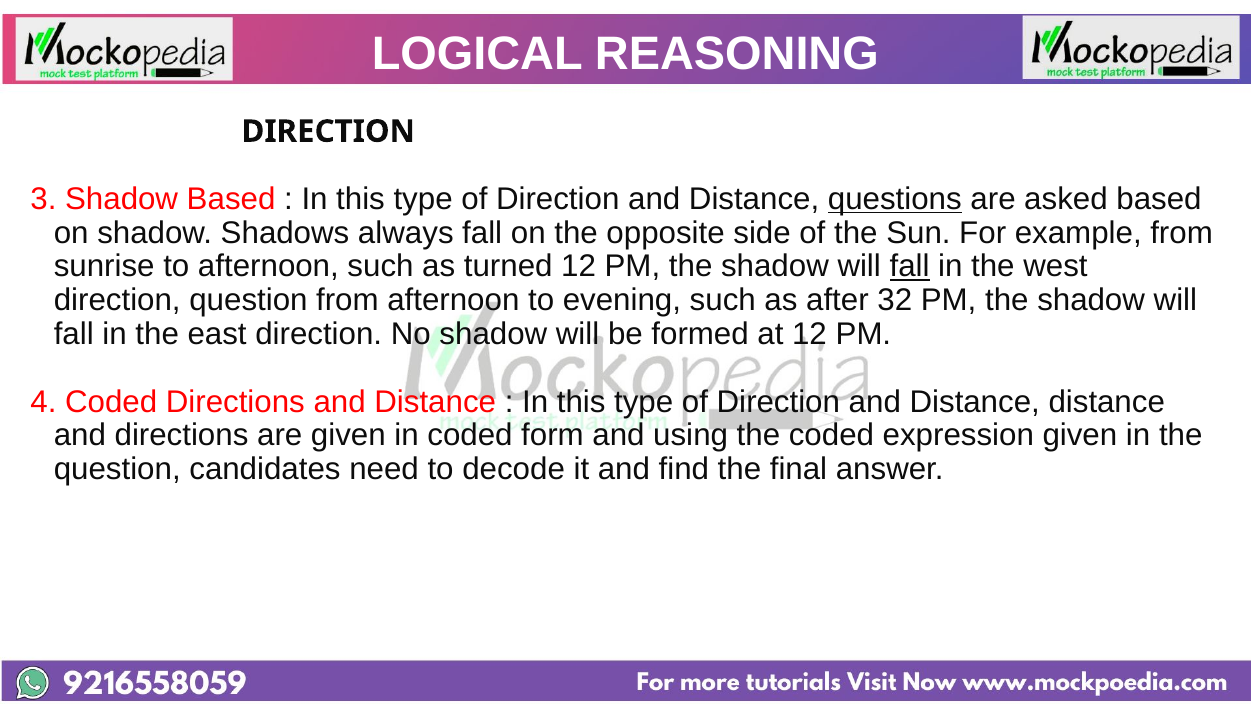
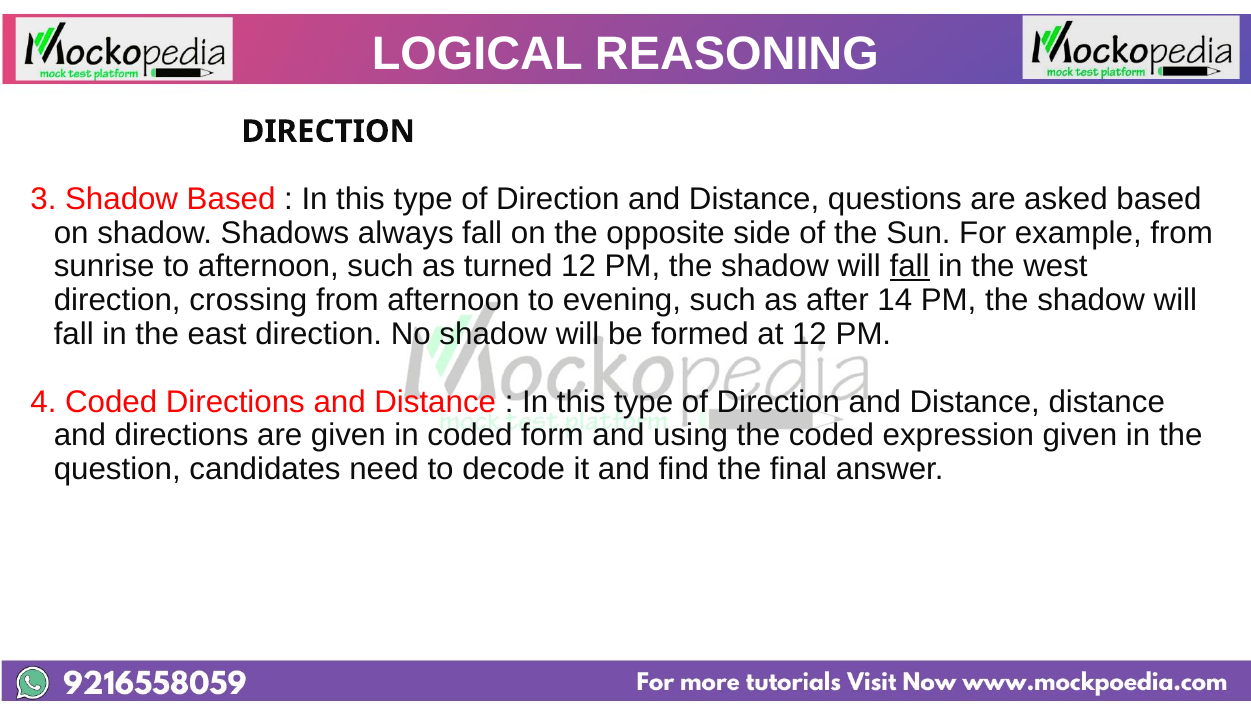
questions underline: present -> none (895, 199)
direction question: question -> crossing (248, 300)
32: 32 -> 14 (895, 300)
